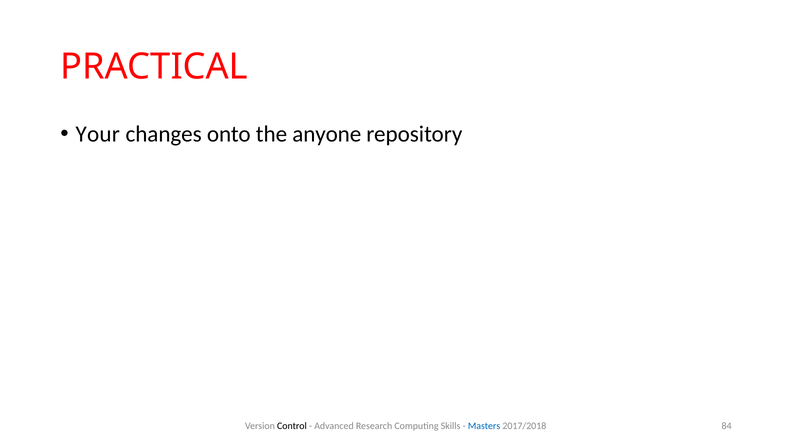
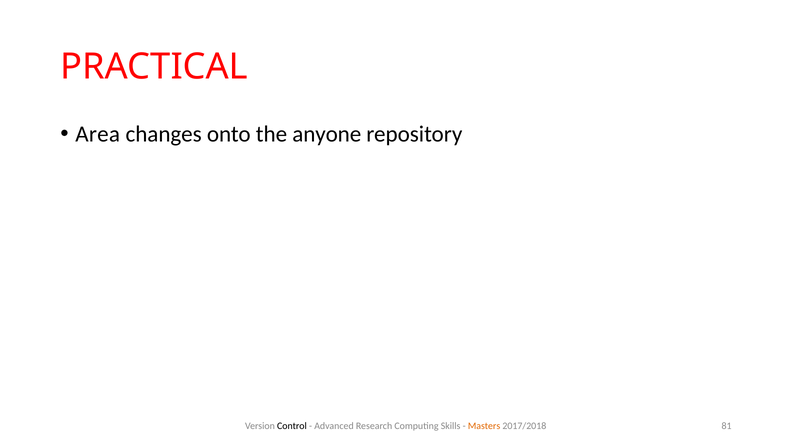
Your: Your -> Area (98, 134)
Masters colour: blue -> orange (484, 425)
84: 84 -> 81 (727, 425)
